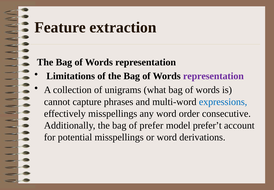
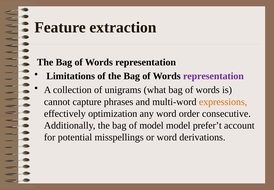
expressions colour: blue -> orange (223, 102)
effectively misspellings: misspellings -> optimization (113, 113)
of prefer: prefer -> model (152, 125)
